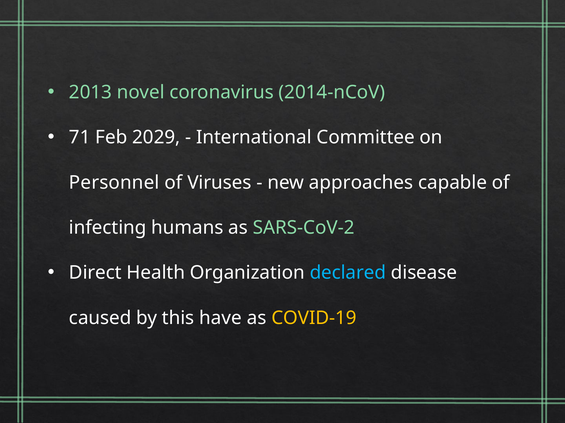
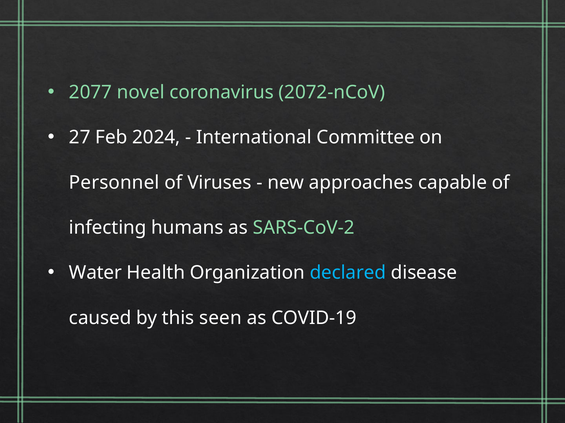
2013: 2013 -> 2077 (90, 92)
2014-nCoV: 2014-nCoV -> 2072-nCoV (332, 92)
71: 71 -> 27 (80, 138)
2029: 2029 -> 2024 (156, 138)
Direct: Direct -> Water (95, 273)
have: have -> seen (220, 318)
COVID-19 colour: yellow -> white (314, 318)
